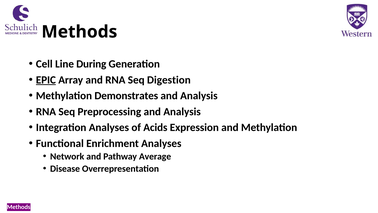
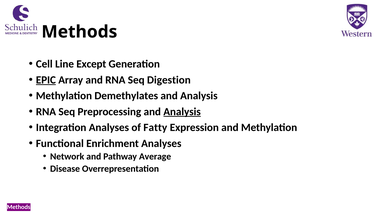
During: During -> Except (91, 64)
Demonstrates: Demonstrates -> Demethylates (126, 96)
Analysis underline: none -> present (182, 111)
Acids: Acids -> Fatty (155, 127)
